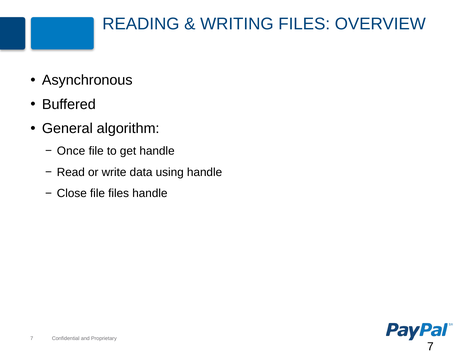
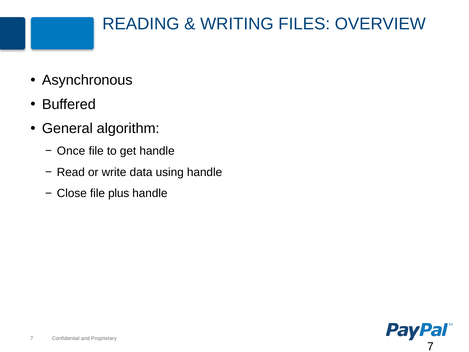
file files: files -> plus (119, 193)
